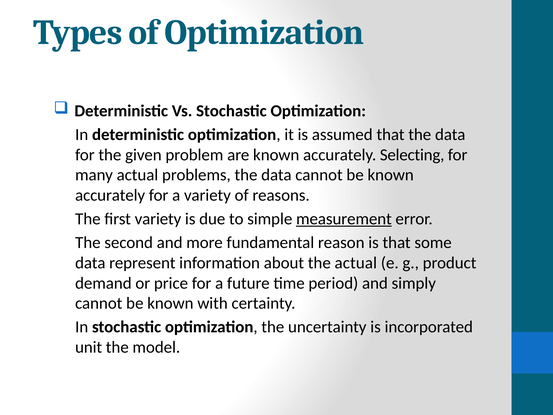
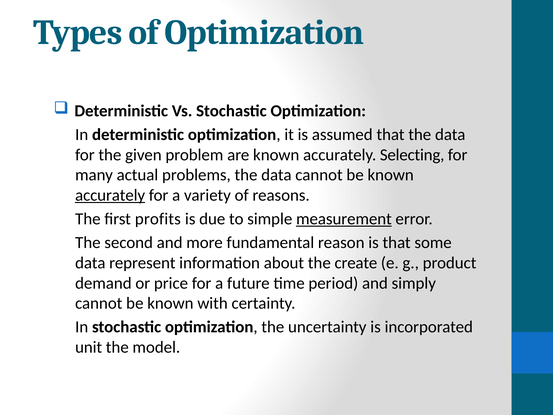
accurately underline: none -> present (110, 195)
first variety: variety -> profits (158, 219)
the actual: actual -> create (356, 263)
